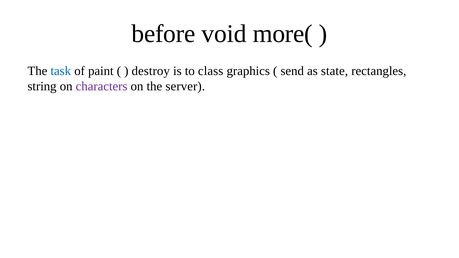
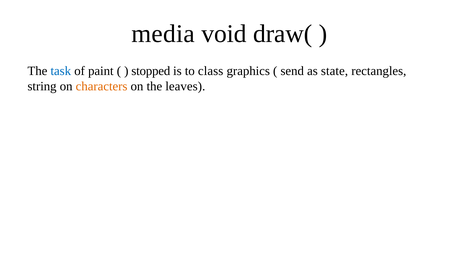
before: before -> media (163, 34)
more(: more( -> draw( (283, 34)
destroy: destroy -> stopped (151, 71)
characters colour: purple -> orange (102, 86)
server: server -> leaves (185, 86)
